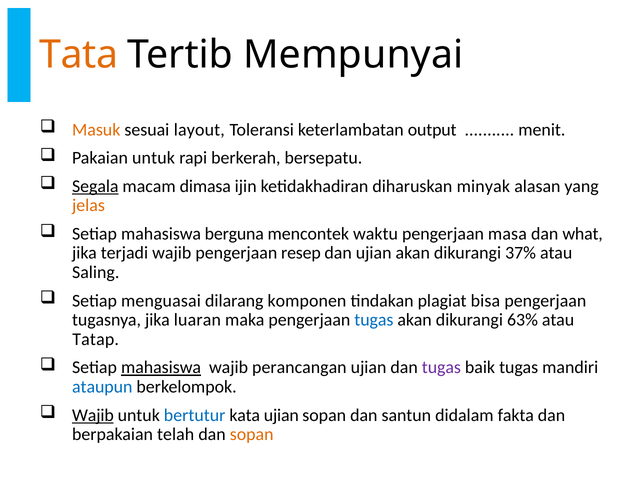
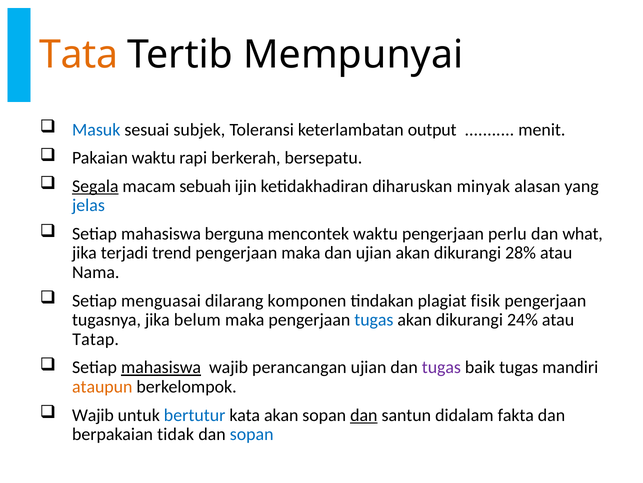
Masuk colour: orange -> blue (96, 129)
layout: layout -> subjek (199, 129)
Pakaian untuk: untuk -> waktu (154, 158)
dimasa: dimasa -> sebuah (205, 186)
jelas colour: orange -> blue (88, 205)
masa: masa -> perlu (507, 233)
terjadi wajib: wajib -> trend (172, 253)
pengerjaan resep: resep -> maka (301, 253)
37%: 37% -> 28% (521, 253)
Saling: Saling -> Nama (96, 272)
bisa: bisa -> fisik (485, 300)
luaran: luaran -> belum (197, 319)
63%: 63% -> 24% (522, 319)
ataupun colour: blue -> orange (102, 386)
Wajib underline: present -> none (93, 415)
kata ujian: ujian -> akan (281, 415)
dan underline: none -> present (364, 415)
telah: telah -> tidak (176, 434)
sopan colour: orange -> blue (252, 434)
